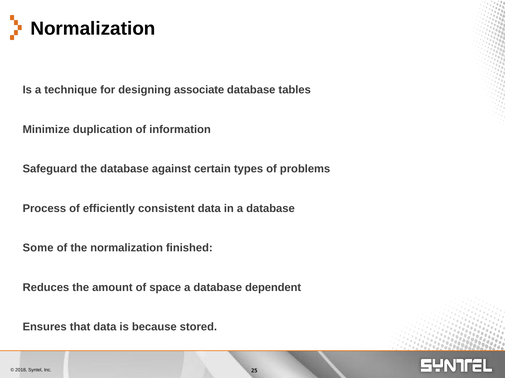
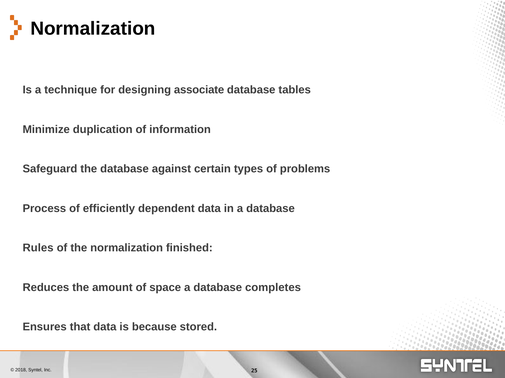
consistent: consistent -> dependent (166, 209)
Some: Some -> Rules (38, 248)
dependent: dependent -> completes (273, 288)
